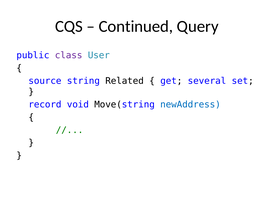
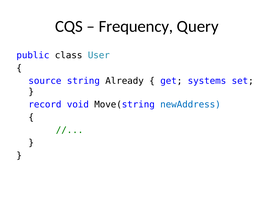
Continued: Continued -> Frequency (136, 27)
class colour: purple -> black (69, 55)
Related: Related -> Already (125, 81)
several: several -> systems (207, 81)
